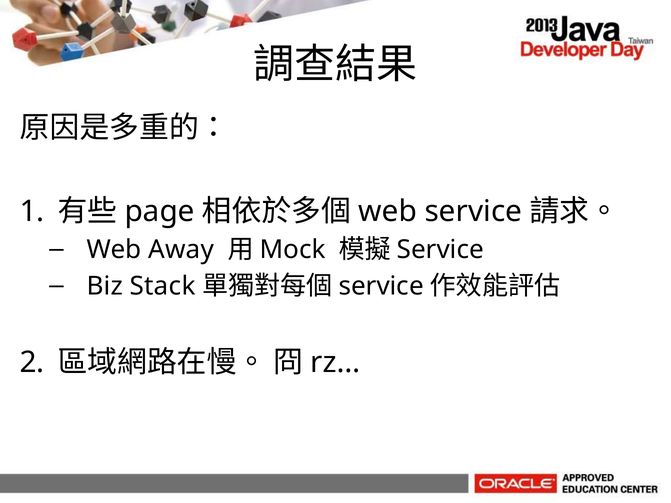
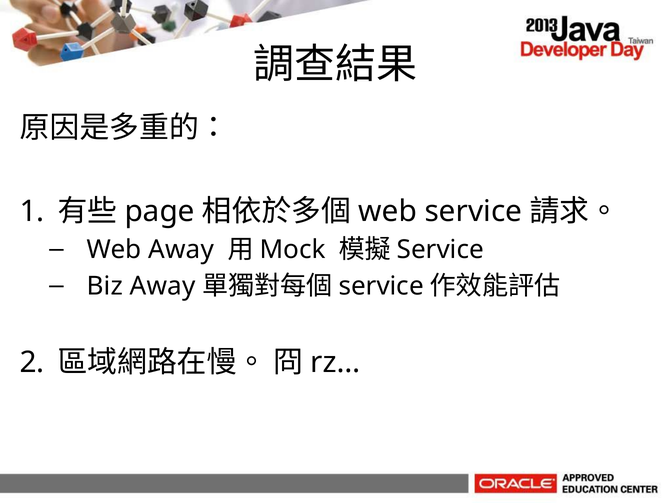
Biz Stack: Stack -> Away (163, 286)
